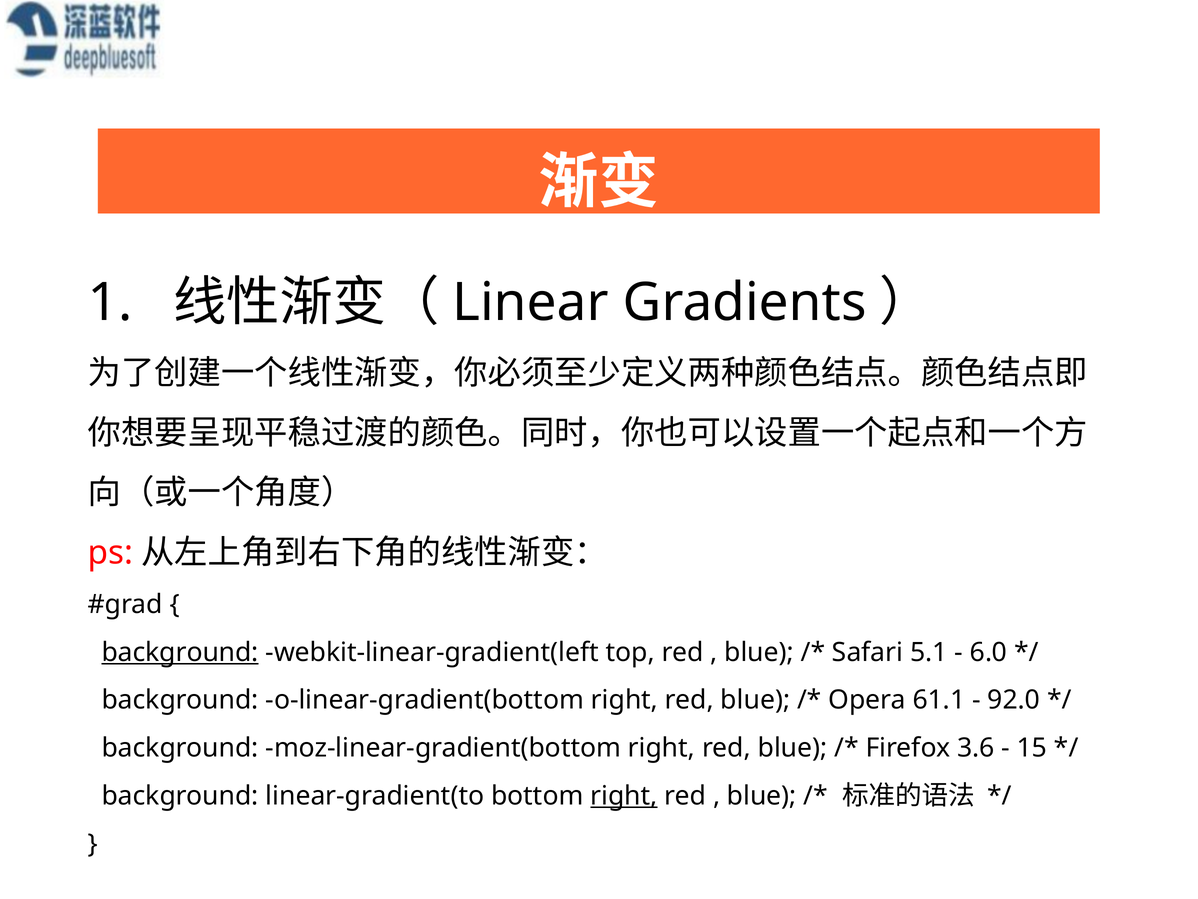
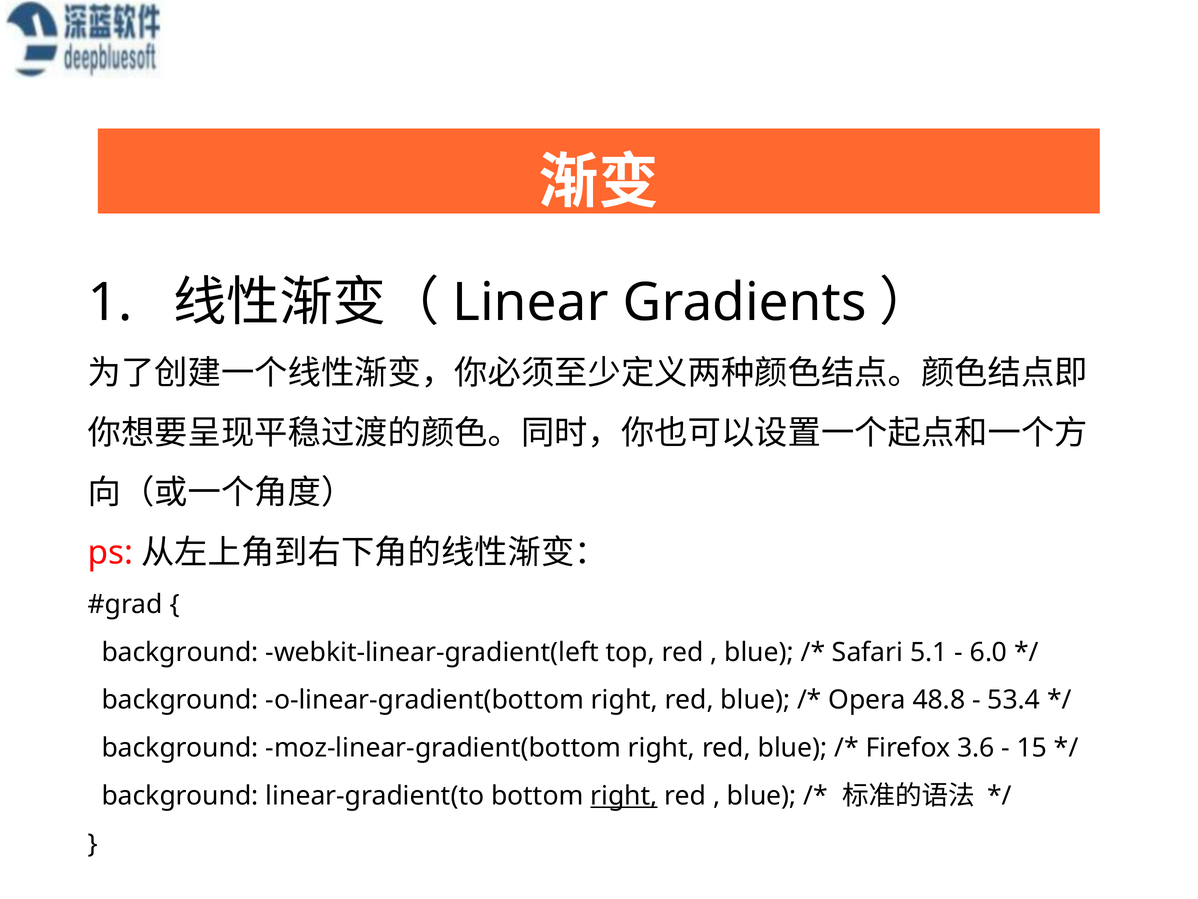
background underline: present -> none (180, 652)
61.1: 61.1 -> 48.8 (939, 700)
92.0: 92.0 -> 53.4 (1014, 700)
